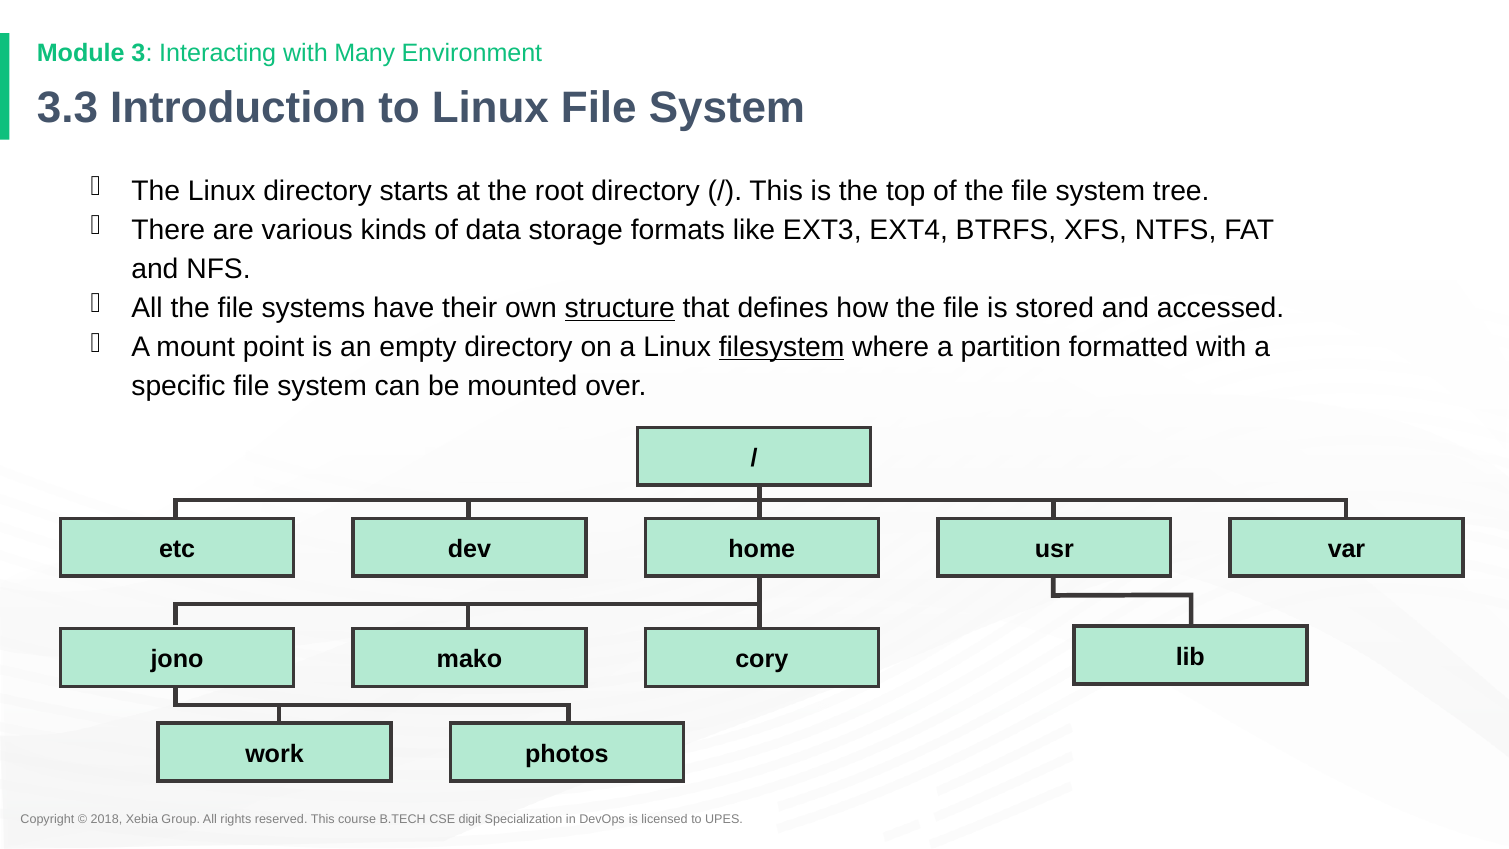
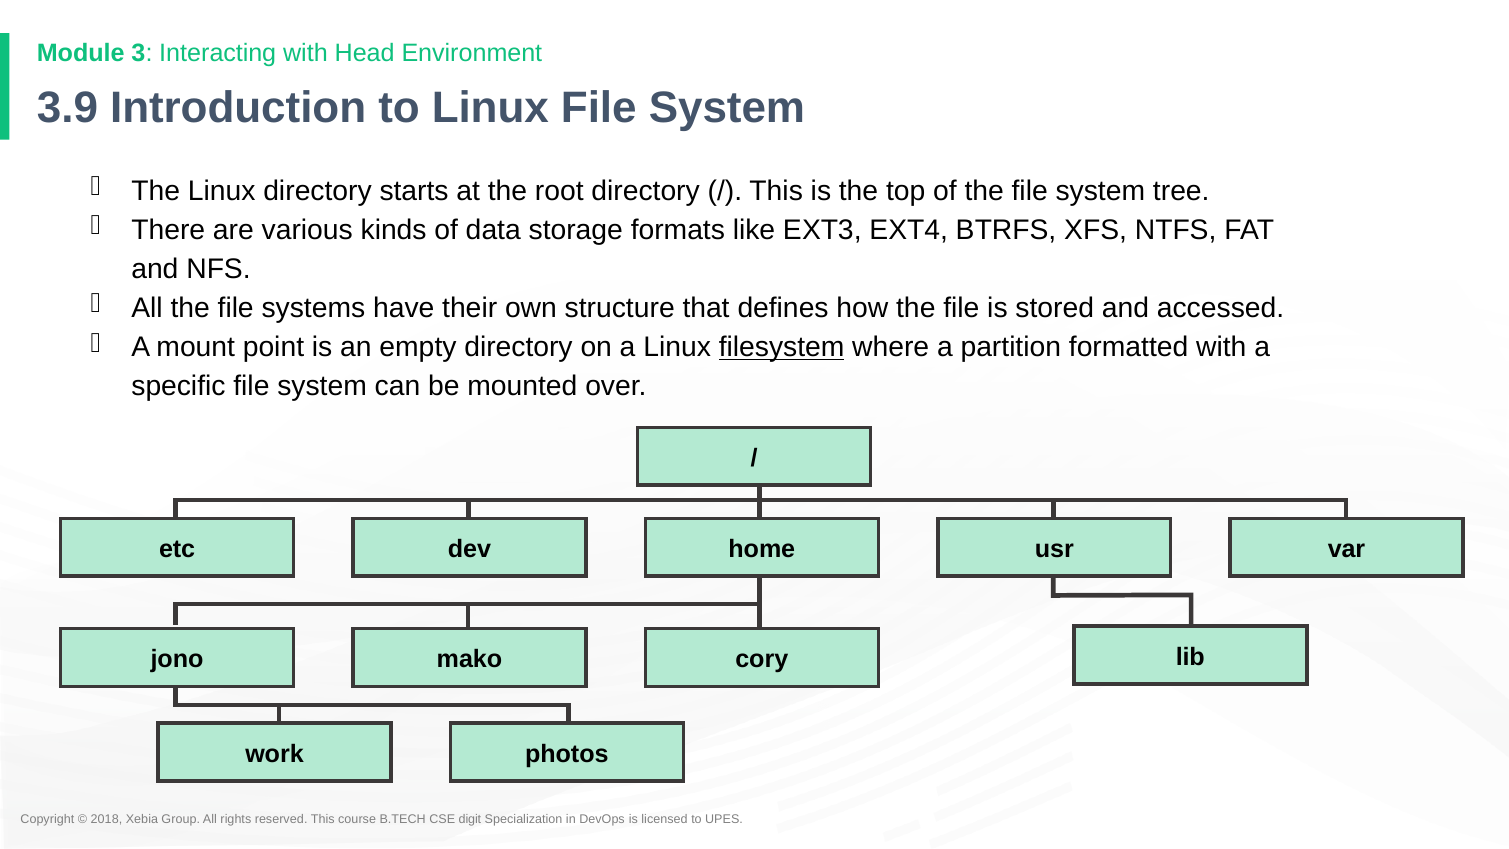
Many: Many -> Head (365, 53)
3.3: 3.3 -> 3.9 (68, 107)
structure underline: present -> none (620, 308)
